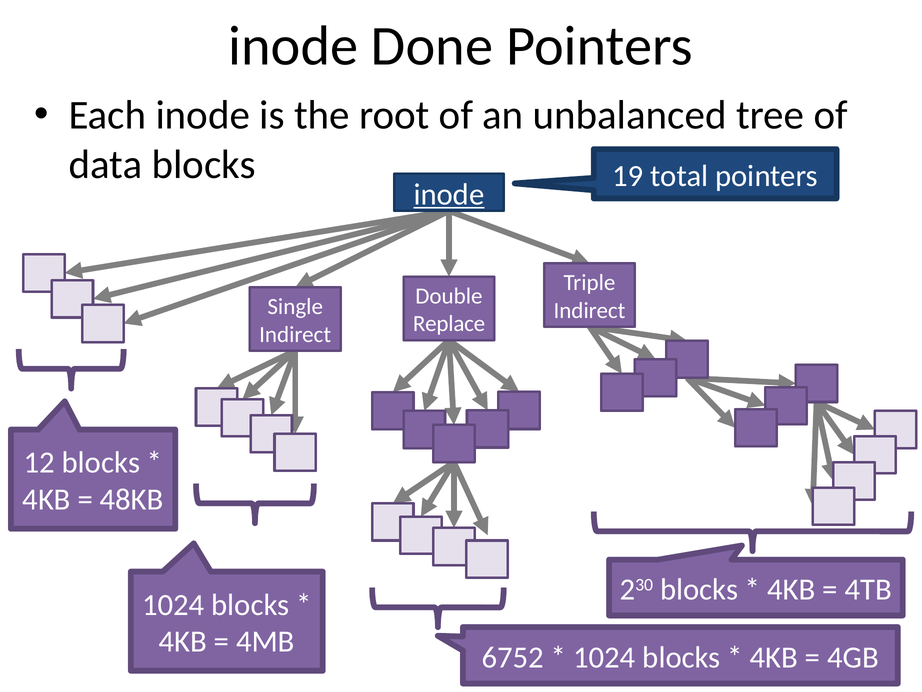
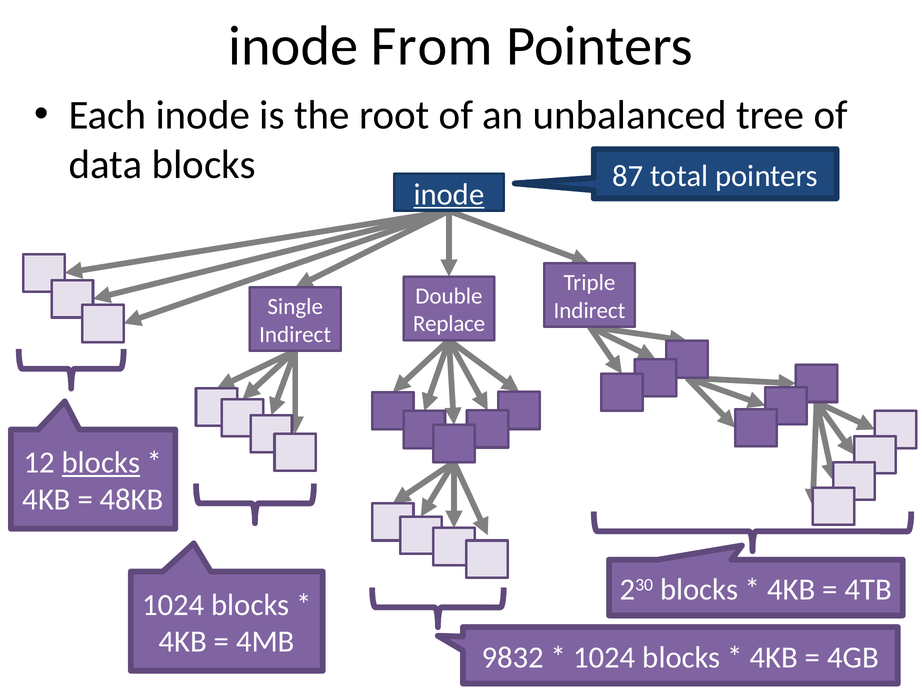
Done: Done -> From (432, 46)
19: 19 -> 87 (628, 176)
blocks underline: none -> present (101, 463)
6752: 6752 -> 9832 (513, 657)
